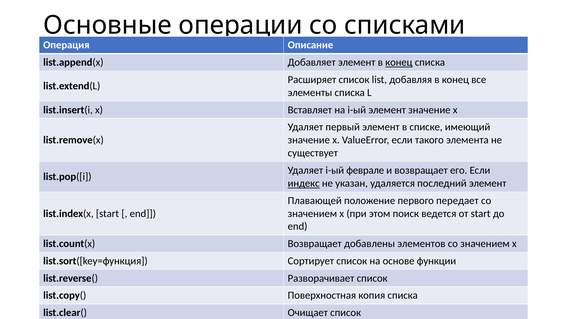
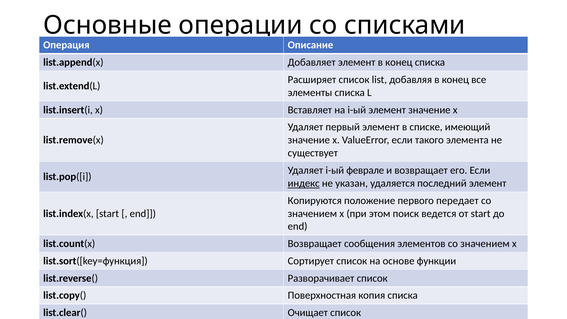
конец underline: present -> none (399, 62)
Плавающей: Плавающей -> Копируются (315, 200)
добавлены: добавлены -> сообщения (370, 244)
